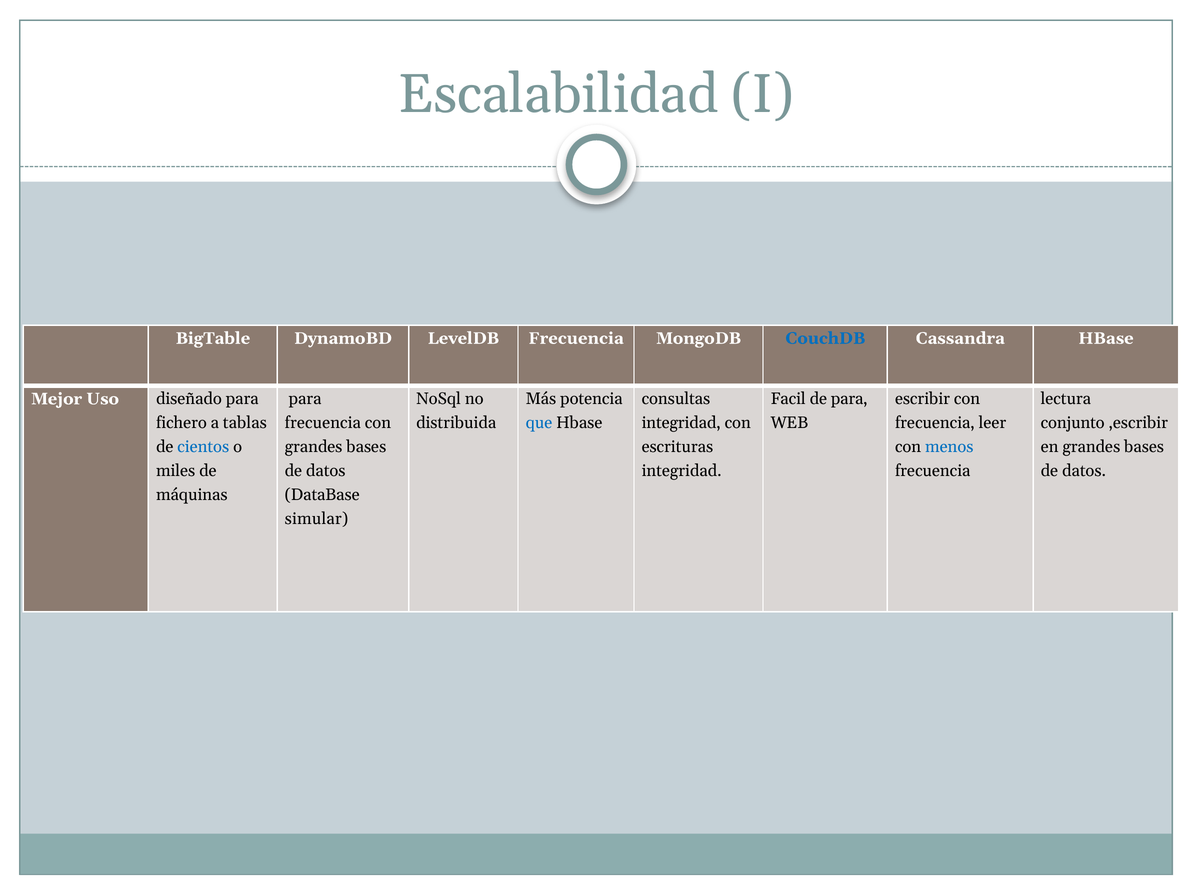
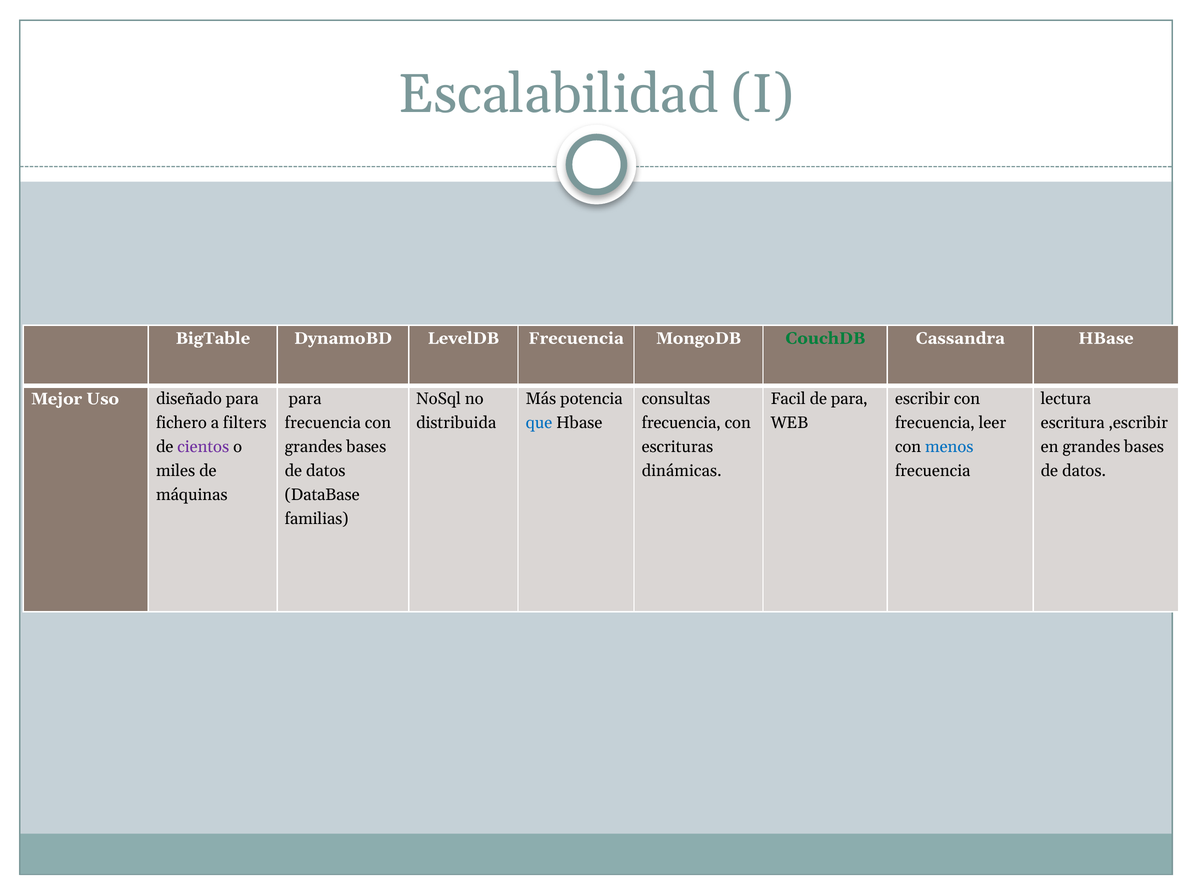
CouchDB colour: blue -> green (825, 338)
tablas: tablas -> filters (245, 423)
integridad: integridad -> frecuencia (681, 423)
conjunto: conjunto -> escritura (1073, 423)
cientos colour: blue -> purple (203, 447)
integridad: integridad -> dinámicas (682, 471)
simular: simular -> familias (317, 519)
